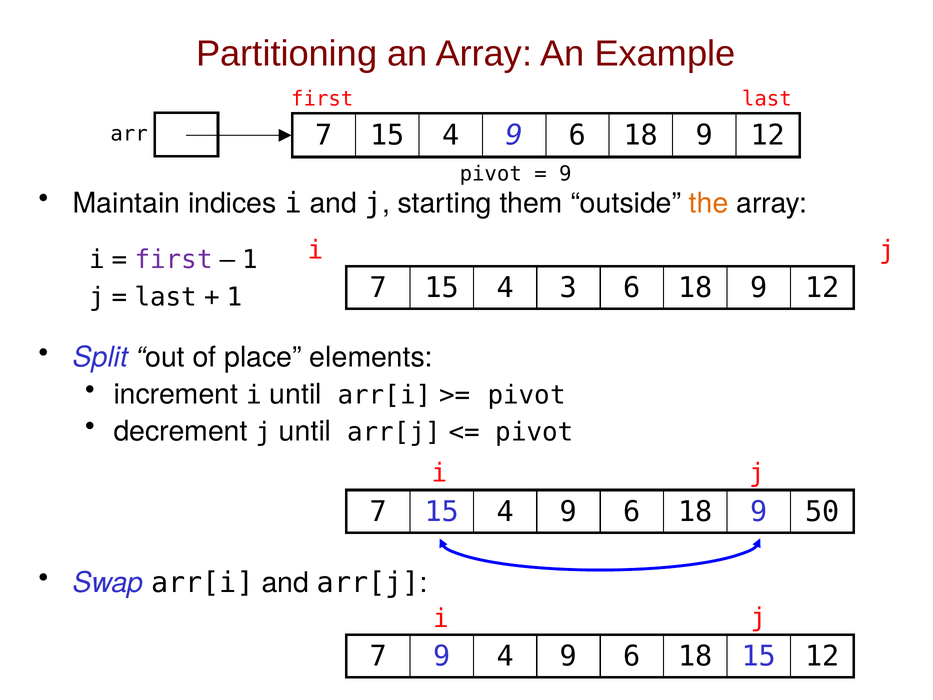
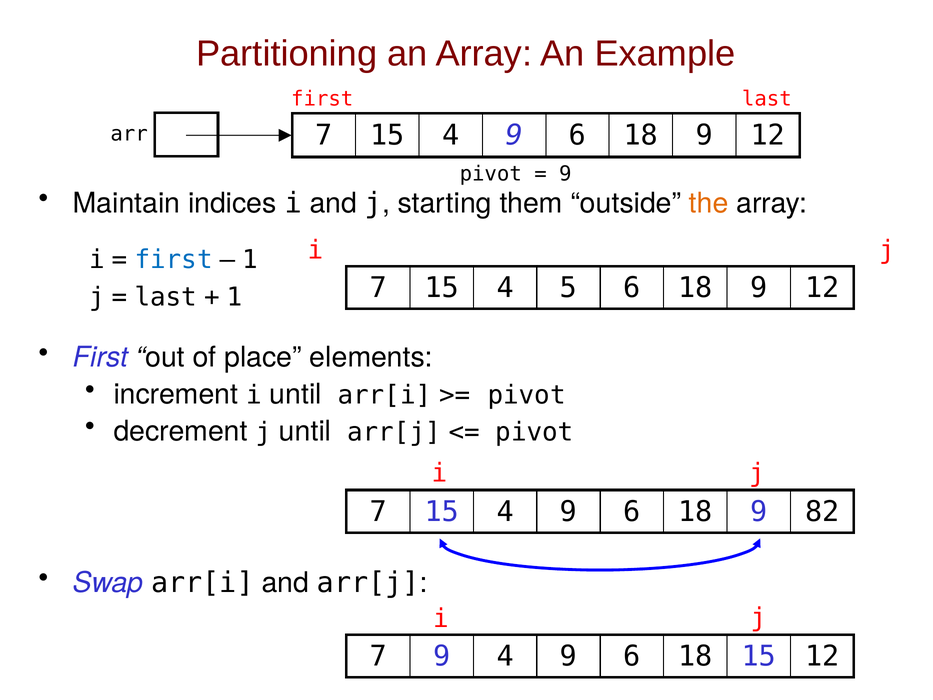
first colour: purple -> blue (174, 260)
3: 3 -> 5 (568, 288)
Split: Split -> First (101, 357)
50: 50 -> 82 (822, 512)
